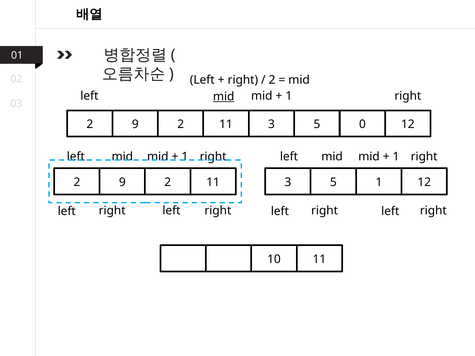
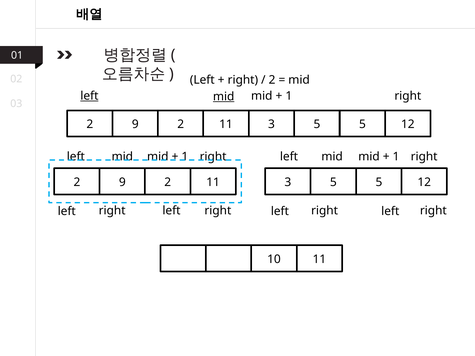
left underline: none -> present (89, 96)
0: 0 -> 5 (362, 124)
1: 1 -> 5 (379, 182)
